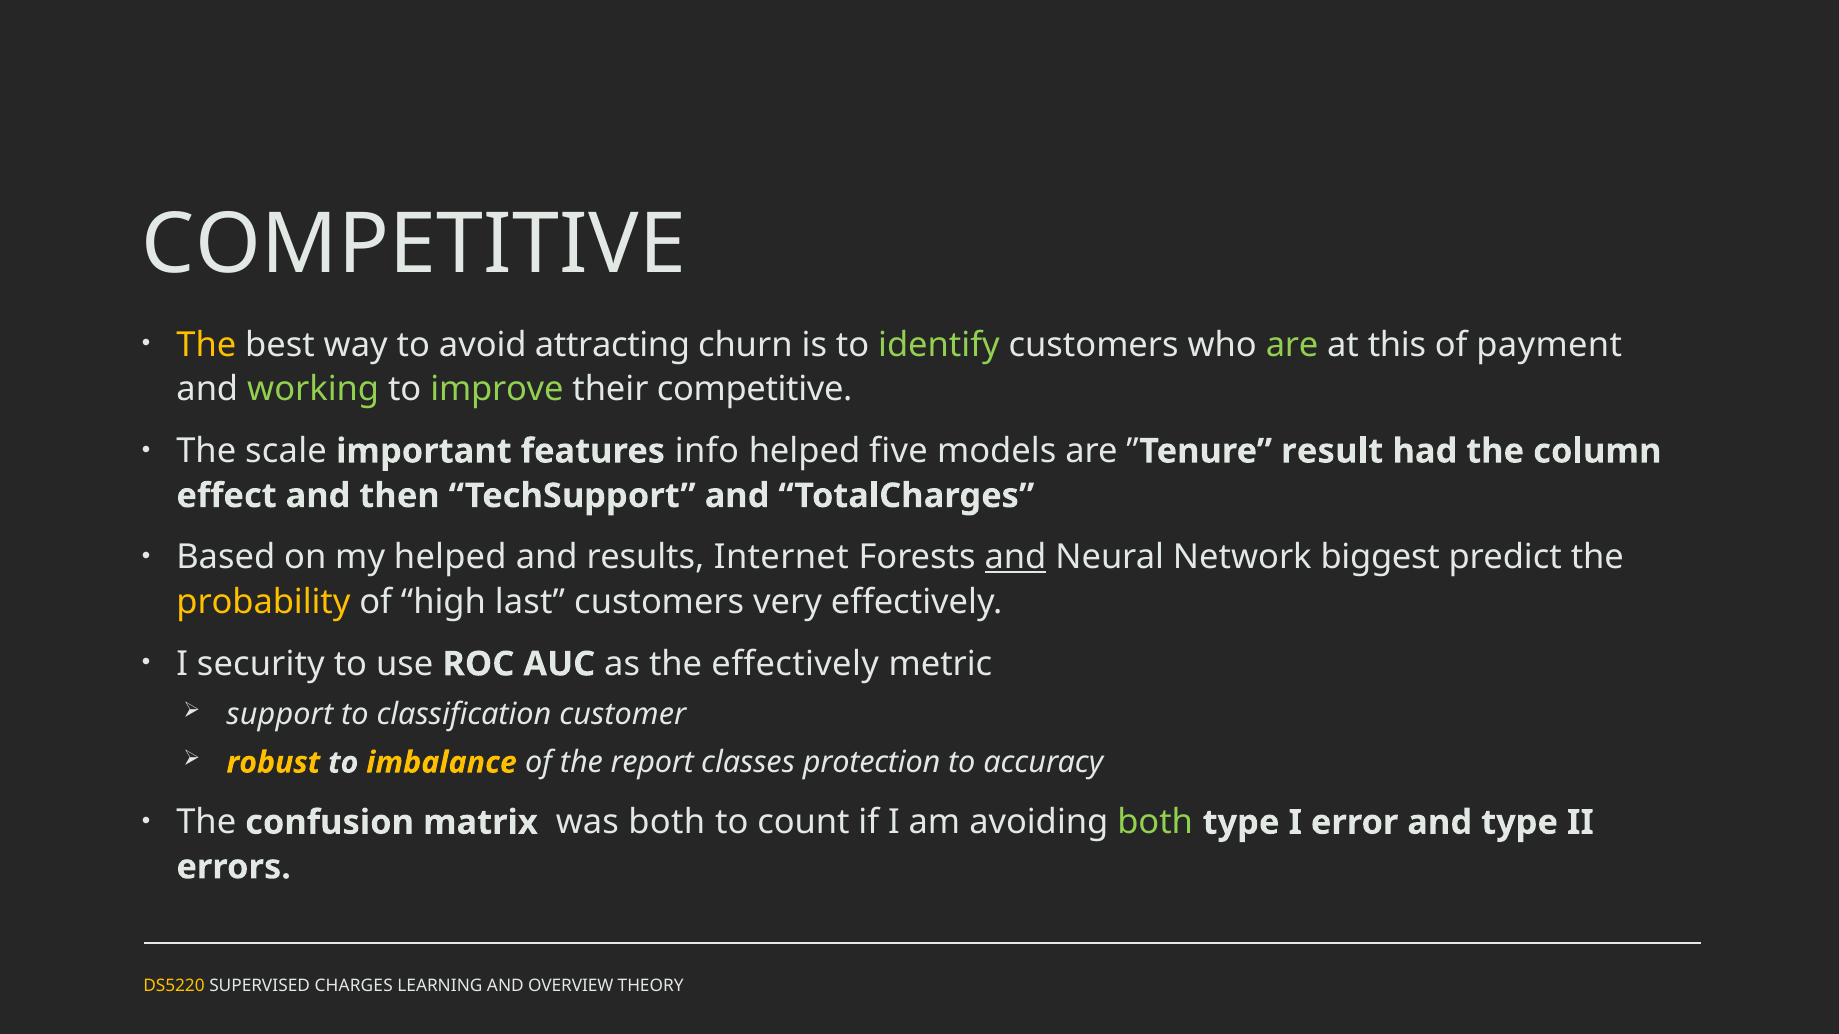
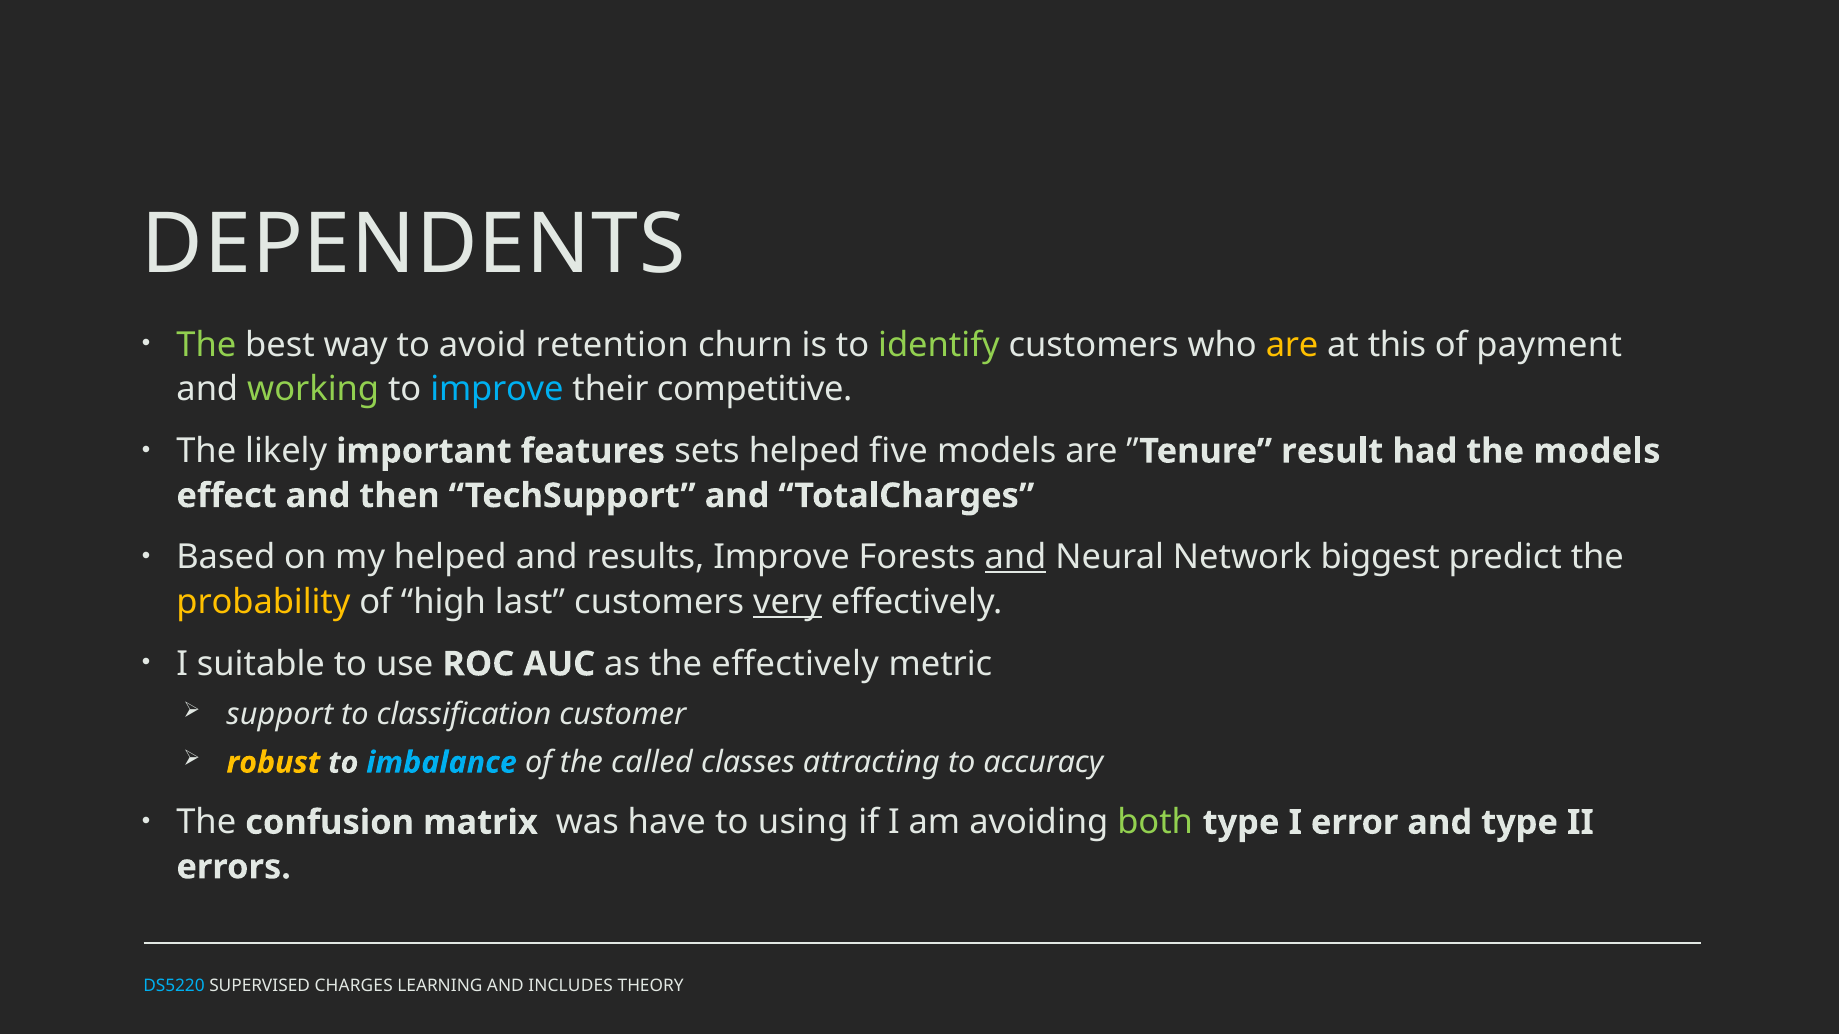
COMPETITIVE: COMPETITIVE -> DEPENDENTS (414, 244)
The colour: yellow -> light green (206, 345)
attracting: attracting -> retention (612, 345)
are colour: light green -> yellow (1292, 345)
improve colour: light green -> light blue (497, 390)
scale: scale -> likely (286, 451)
info: info -> sets (707, 451)
the column: column -> models (1597, 451)
results Internet: Internet -> Improve (782, 558)
very underline: none -> present (788, 602)
security: security -> suitable (261, 664)
imbalance colour: yellow -> light blue (442, 763)
report: report -> called (652, 763)
protection: protection -> attracting (871, 763)
was both: both -> have (667, 823)
count: count -> using (803, 823)
DS5220 colour: yellow -> light blue (174, 986)
OVERVIEW: OVERVIEW -> INCLUDES (571, 986)
